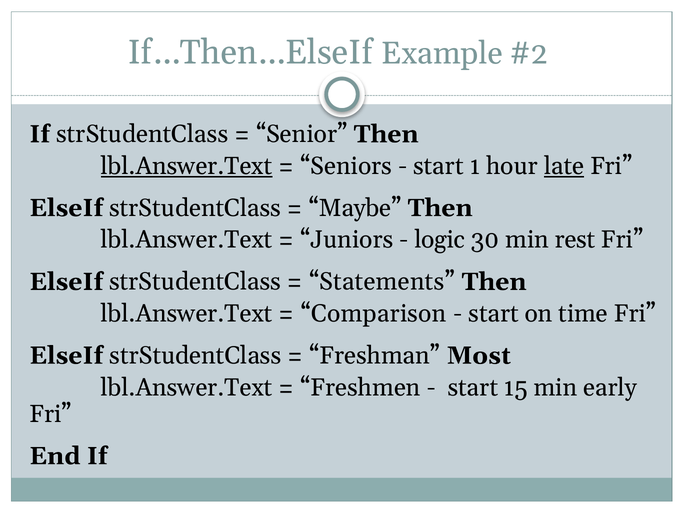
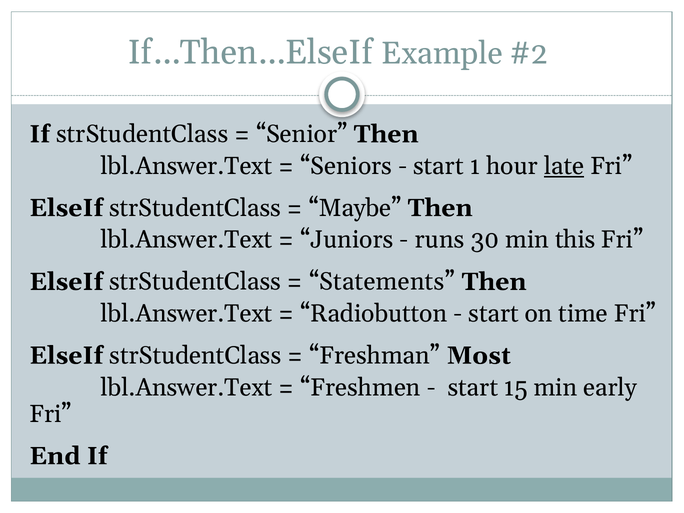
lbl.Answer.Text underline: present -> none (187, 166)
logic: logic -> runs (440, 240)
rest: rest -> this (575, 240)
Comparison: Comparison -> Radiobutton (374, 314)
